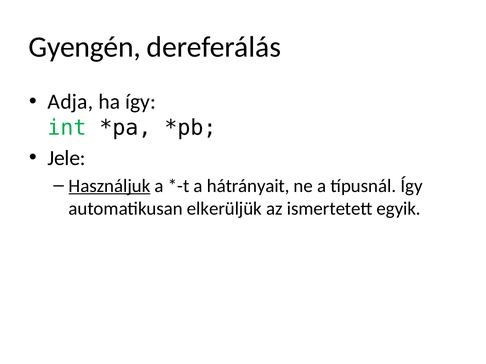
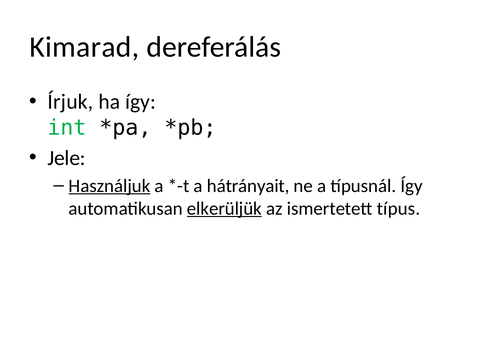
Gyengén: Gyengén -> Kimarad (84, 47)
Adja: Adja -> Írjuk (70, 102)
elkerüljük underline: none -> present (224, 209)
egyik: egyik -> típus (399, 209)
